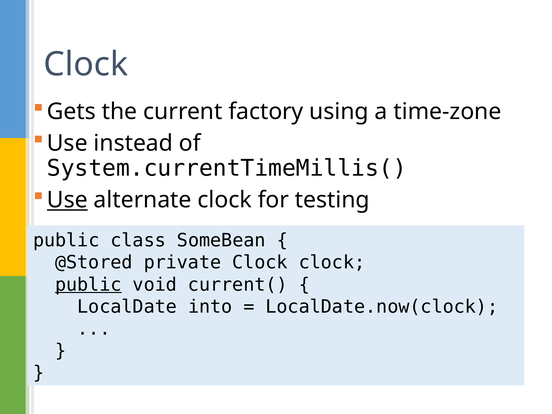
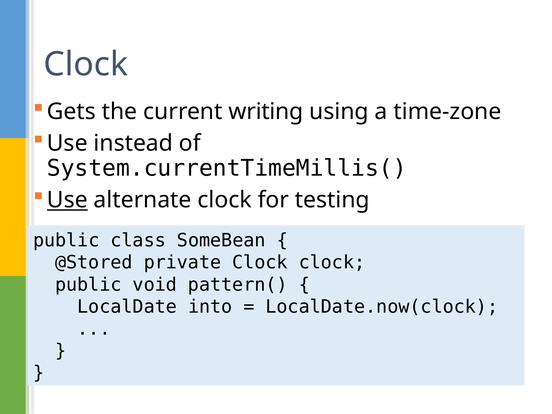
factory: factory -> writing (266, 112)
public underline: present -> none (88, 285)
current(: current( -> pattern( (238, 285)
